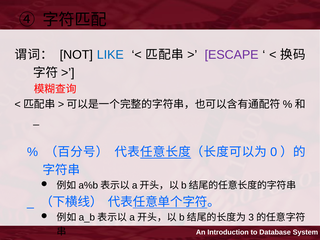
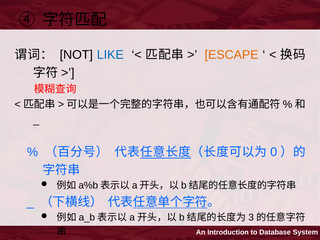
ESCAPE colour: purple -> orange (232, 55)
